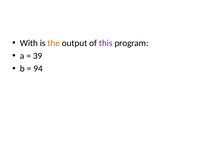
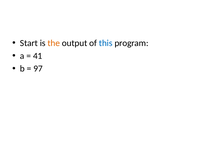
With: With -> Start (29, 43)
this colour: purple -> blue (106, 43)
39: 39 -> 41 (38, 56)
94: 94 -> 97 (38, 69)
